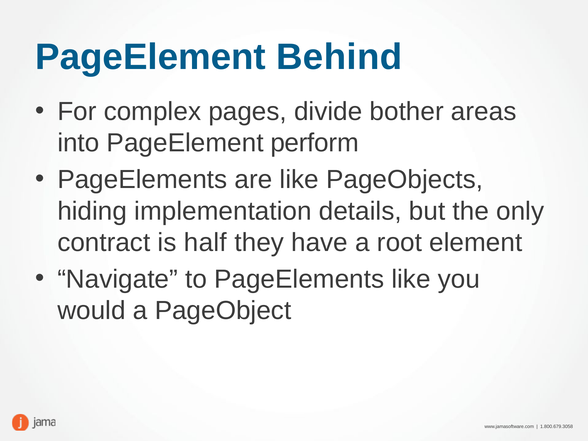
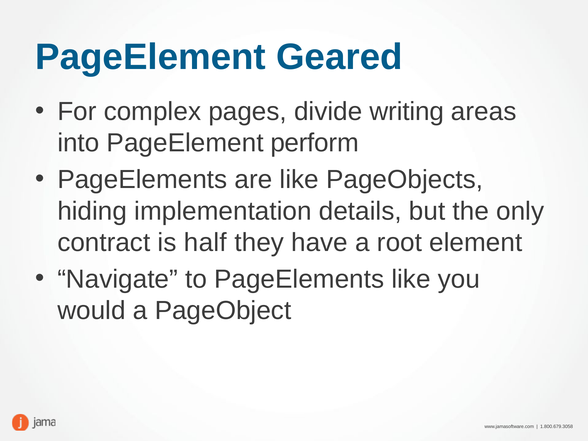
Behind: Behind -> Geared (339, 57)
bother: bother -> writing (407, 112)
